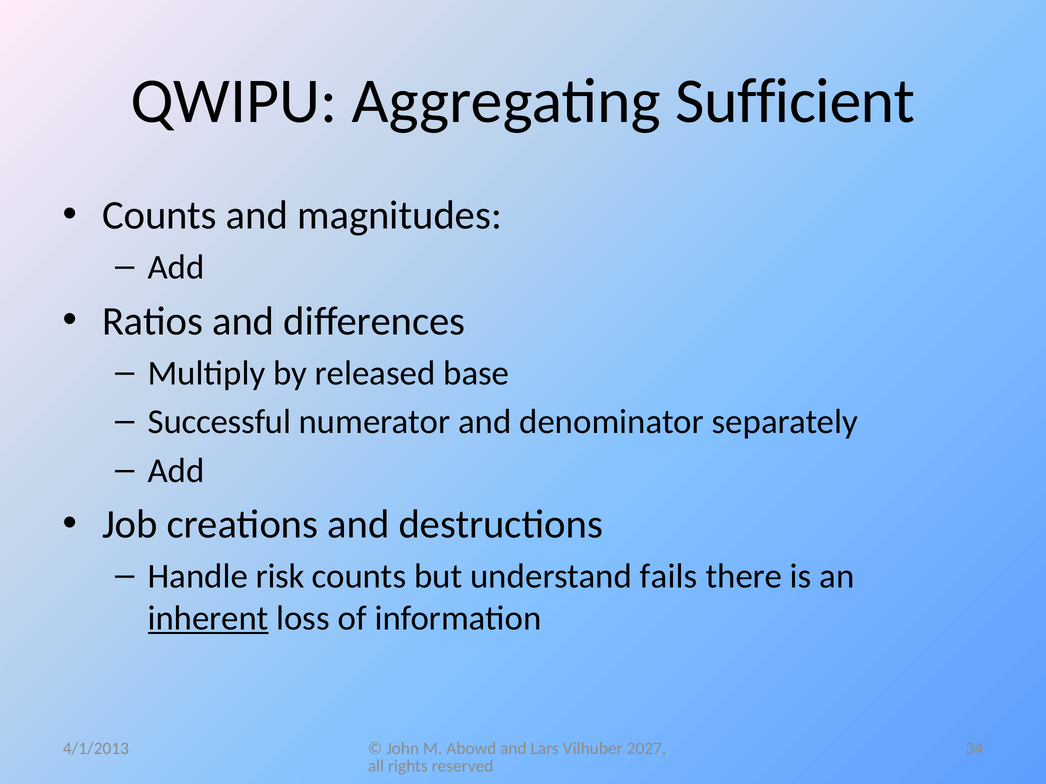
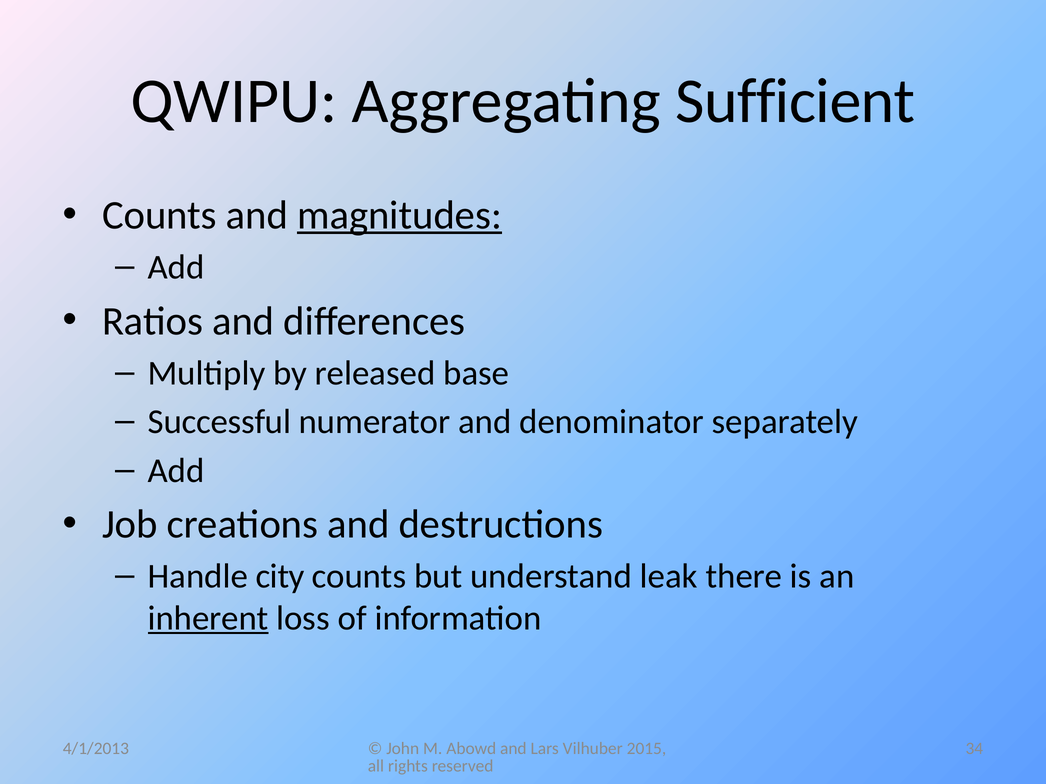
magnitudes underline: none -> present (400, 216)
risk: risk -> city (280, 577)
fails: fails -> leak (669, 577)
2027: 2027 -> 2015 (646, 749)
